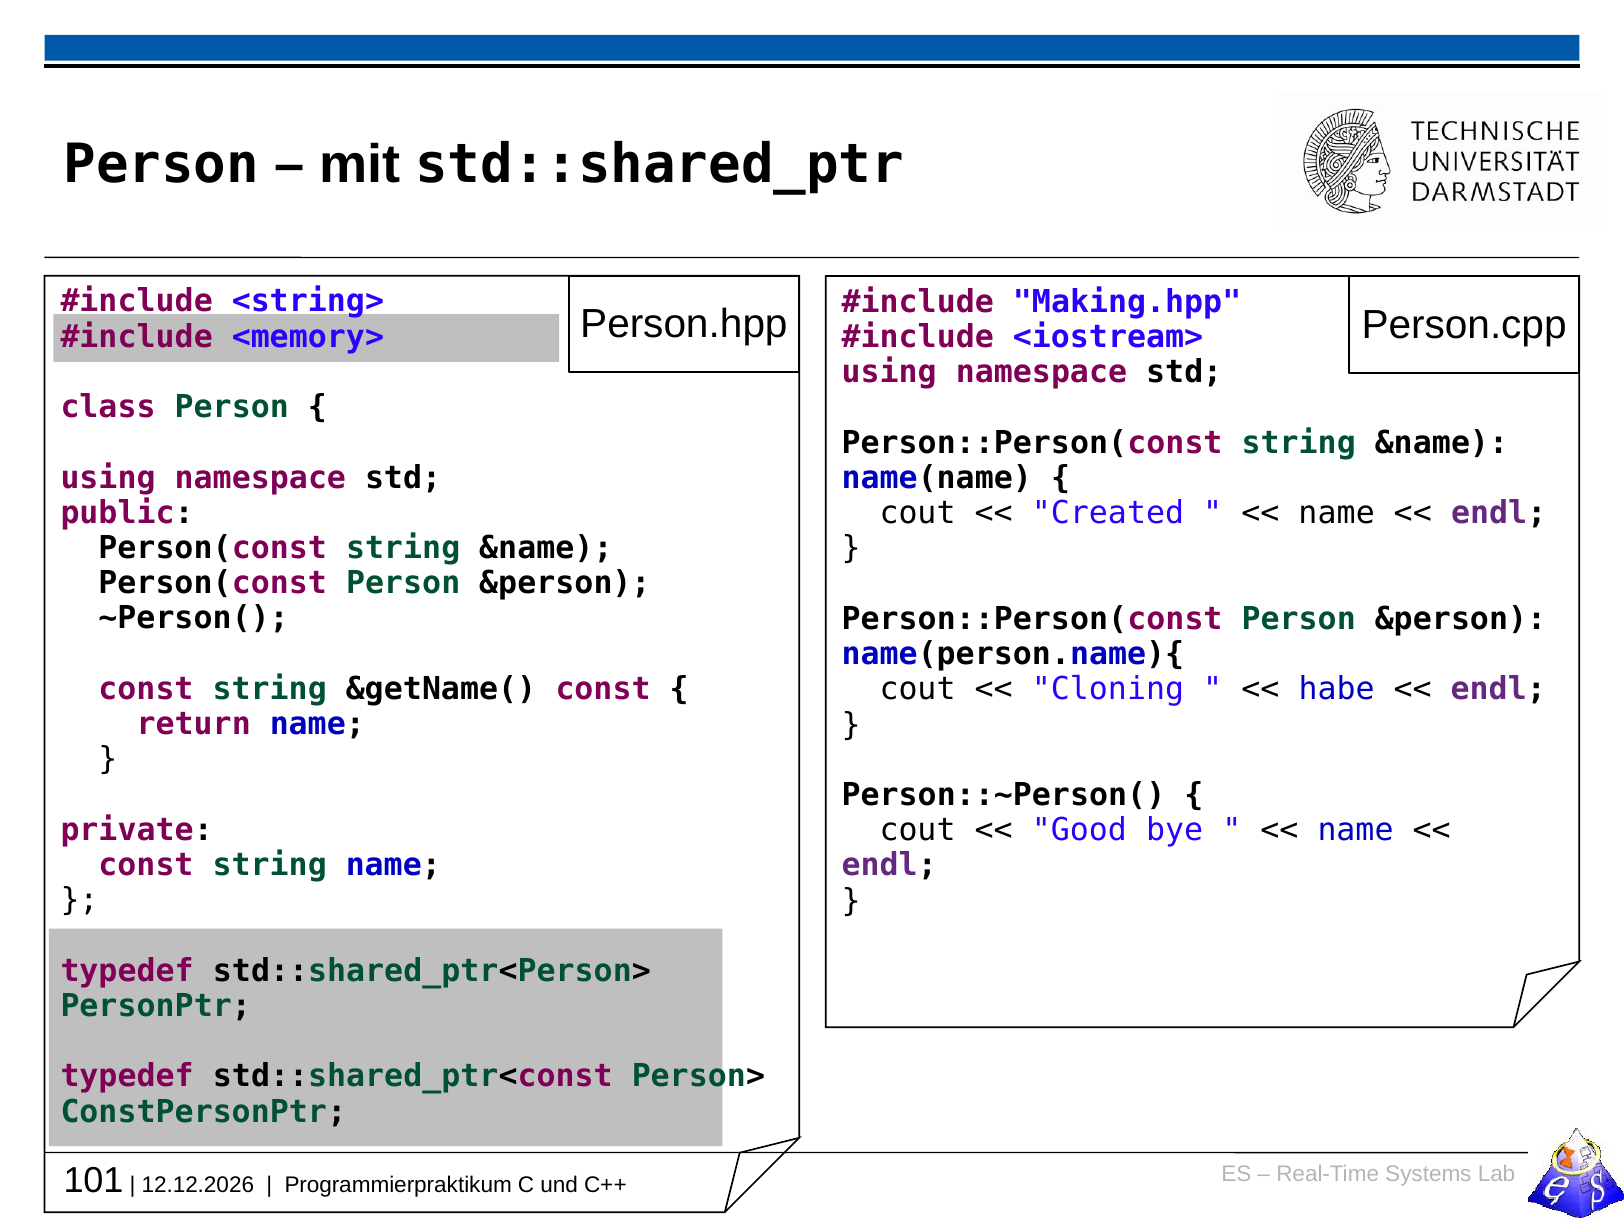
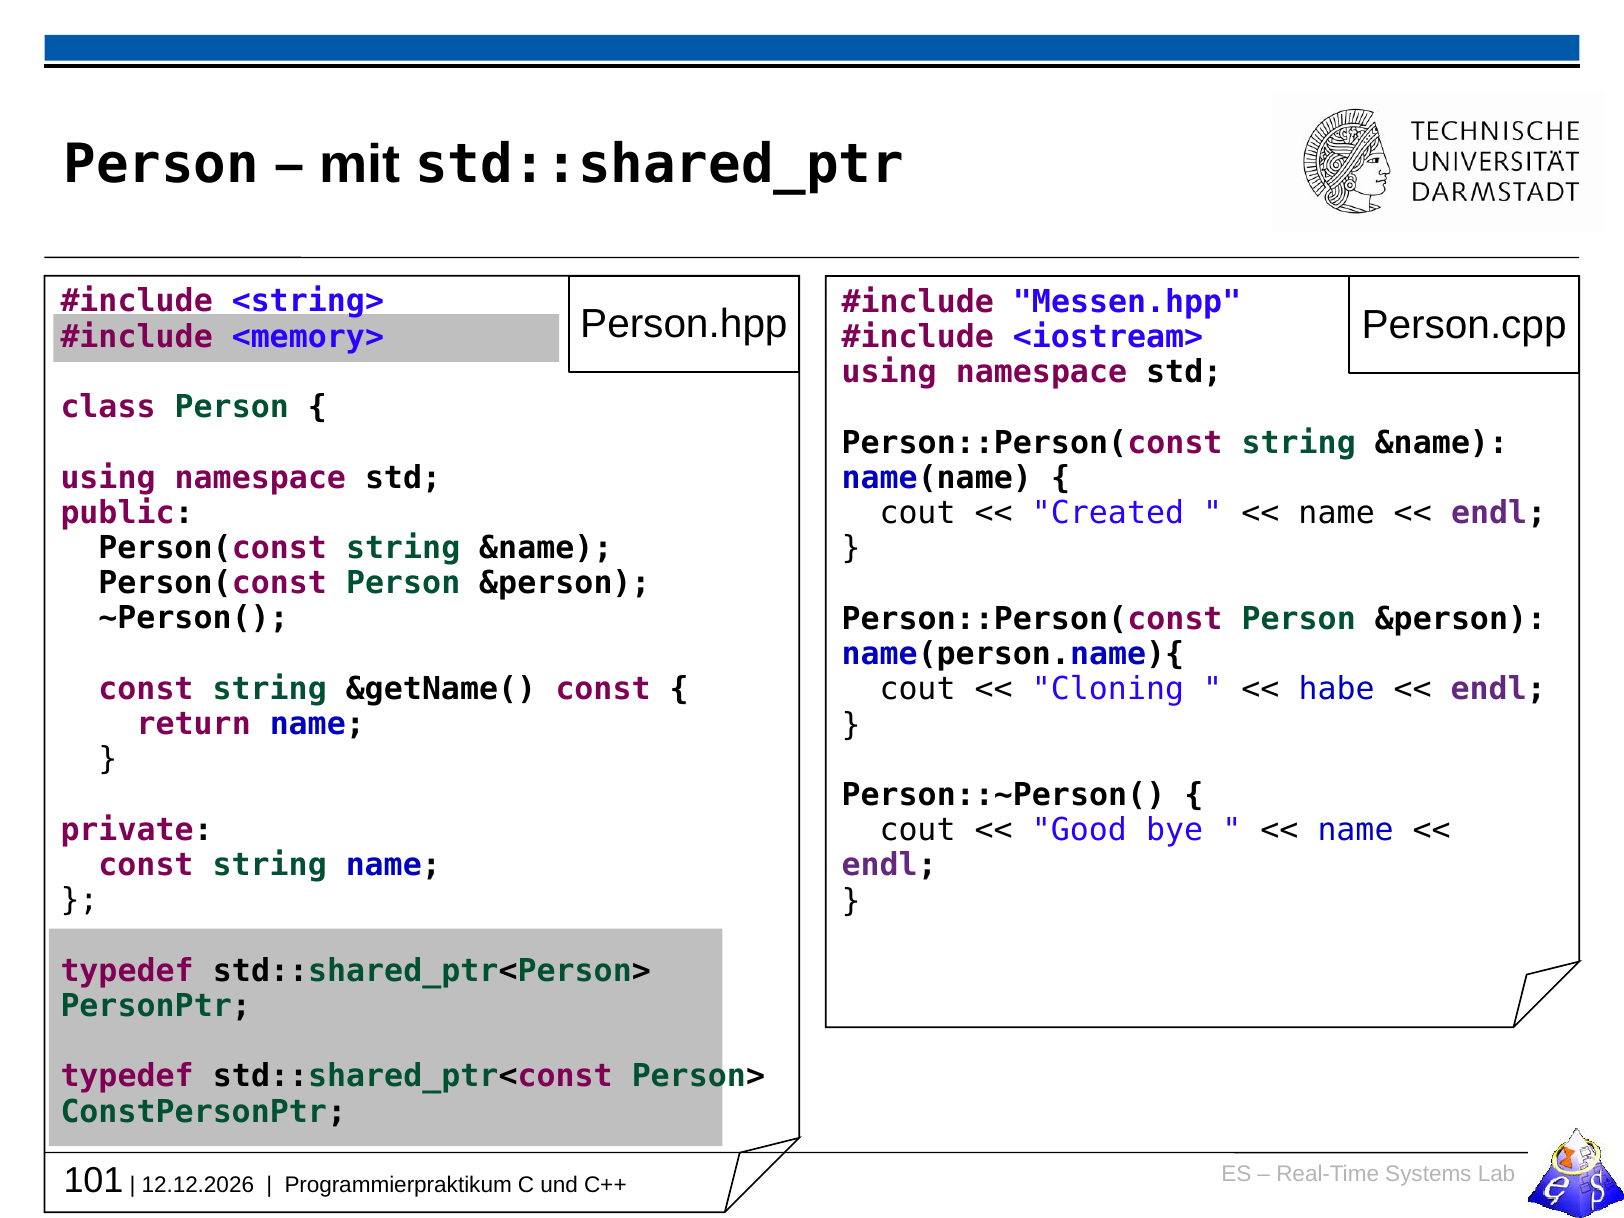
Making.hpp: Making.hpp -> Messen.hpp (1127, 302)
